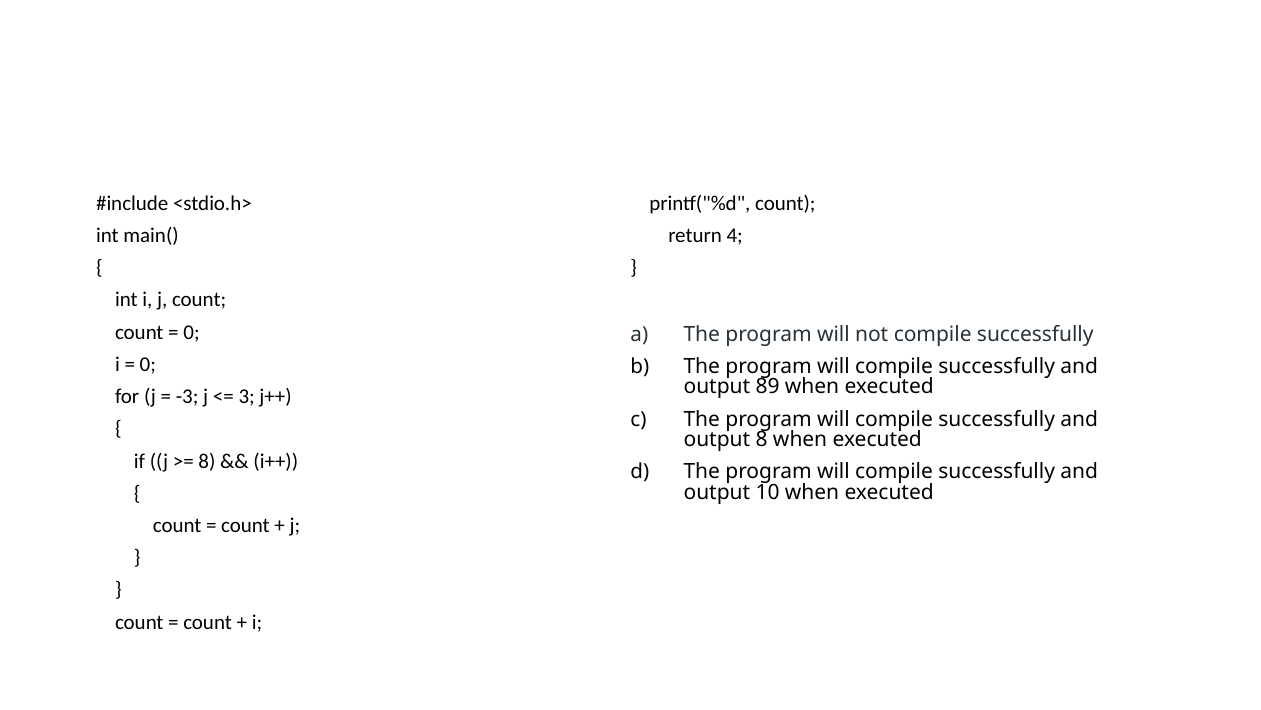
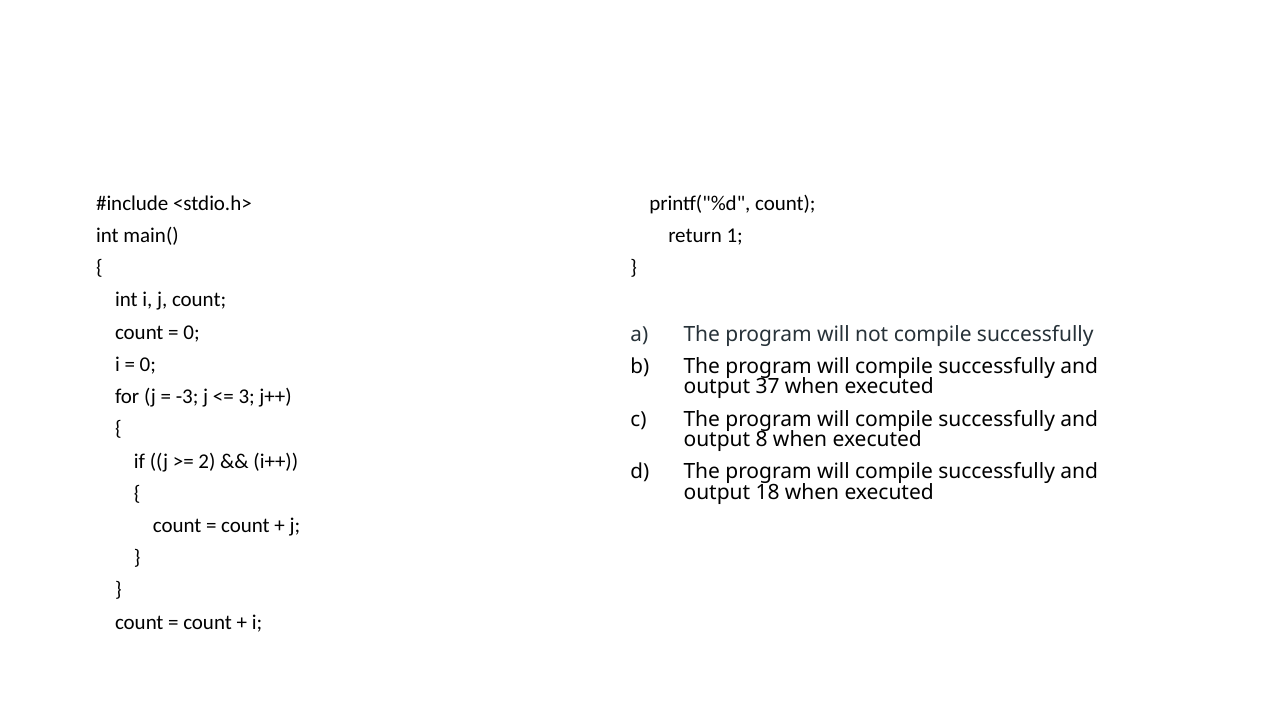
4: 4 -> 1 (735, 235)
89: 89 -> 37 (768, 387)
8: 8 -> 2 (207, 461)
10: 10 -> 18 (768, 492)
